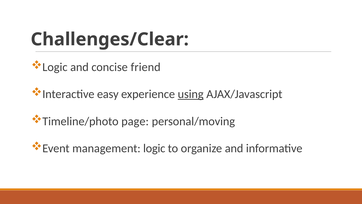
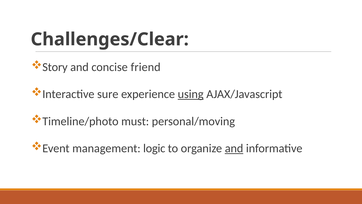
Logic: Logic -> Story (55, 67)
easy: easy -> sure (108, 94)
page: page -> must (135, 121)
and underline: none -> present (234, 148)
